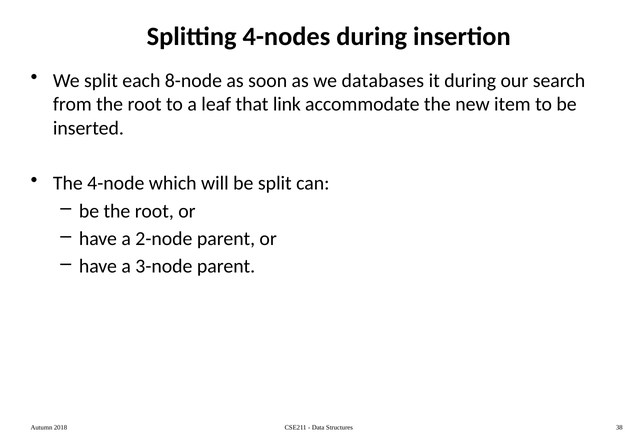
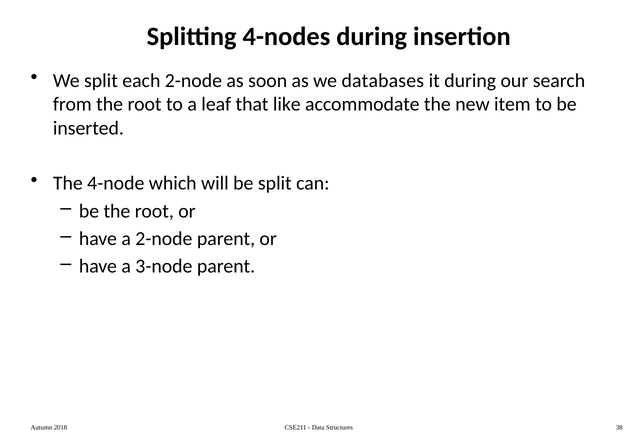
each 8-node: 8-node -> 2-node (193, 81)
link: link -> like (287, 104)
